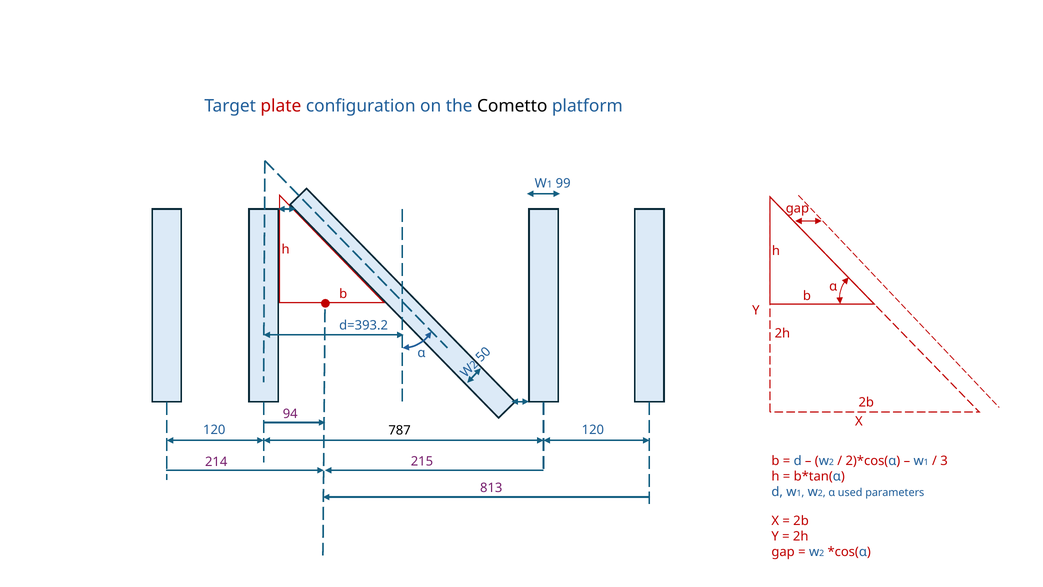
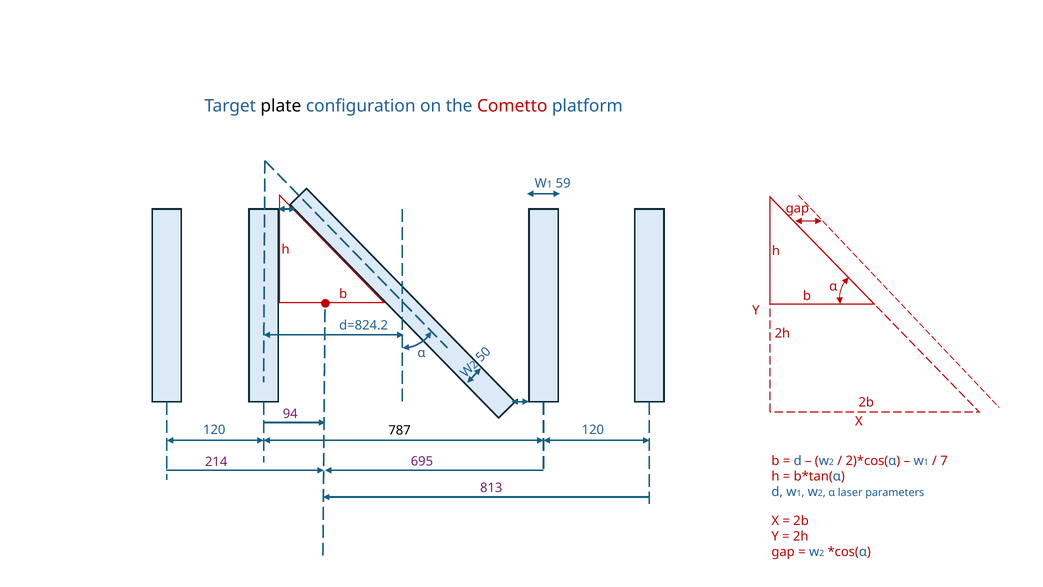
plate colour: red -> black (281, 106)
Cometto colour: black -> red (512, 106)
99: 99 -> 59 (563, 183)
d=393.2: d=393.2 -> d=824.2 (364, 325)
3: 3 -> 7 (944, 461)
215: 215 -> 695 (422, 461)
used: used -> laser (850, 493)
